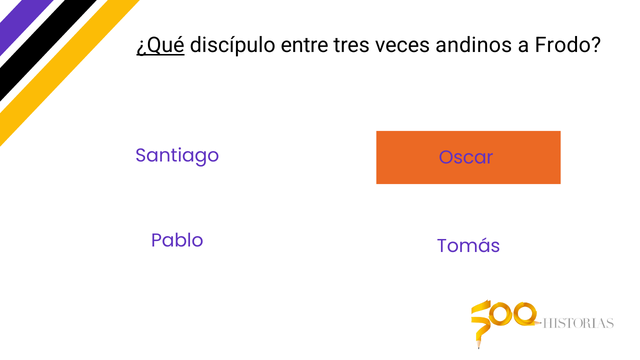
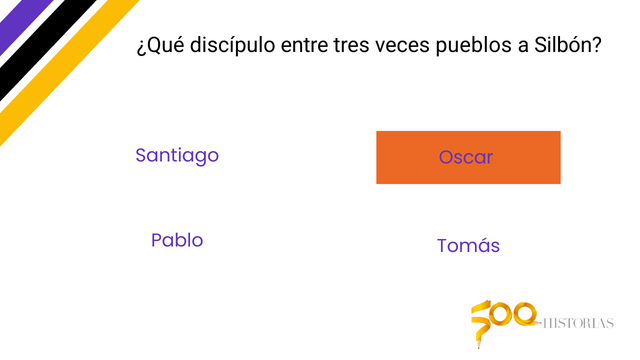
¿Qué underline: present -> none (161, 45)
andinos: andinos -> pueblos (474, 45)
Frodo: Frodo -> Silbón (568, 45)
